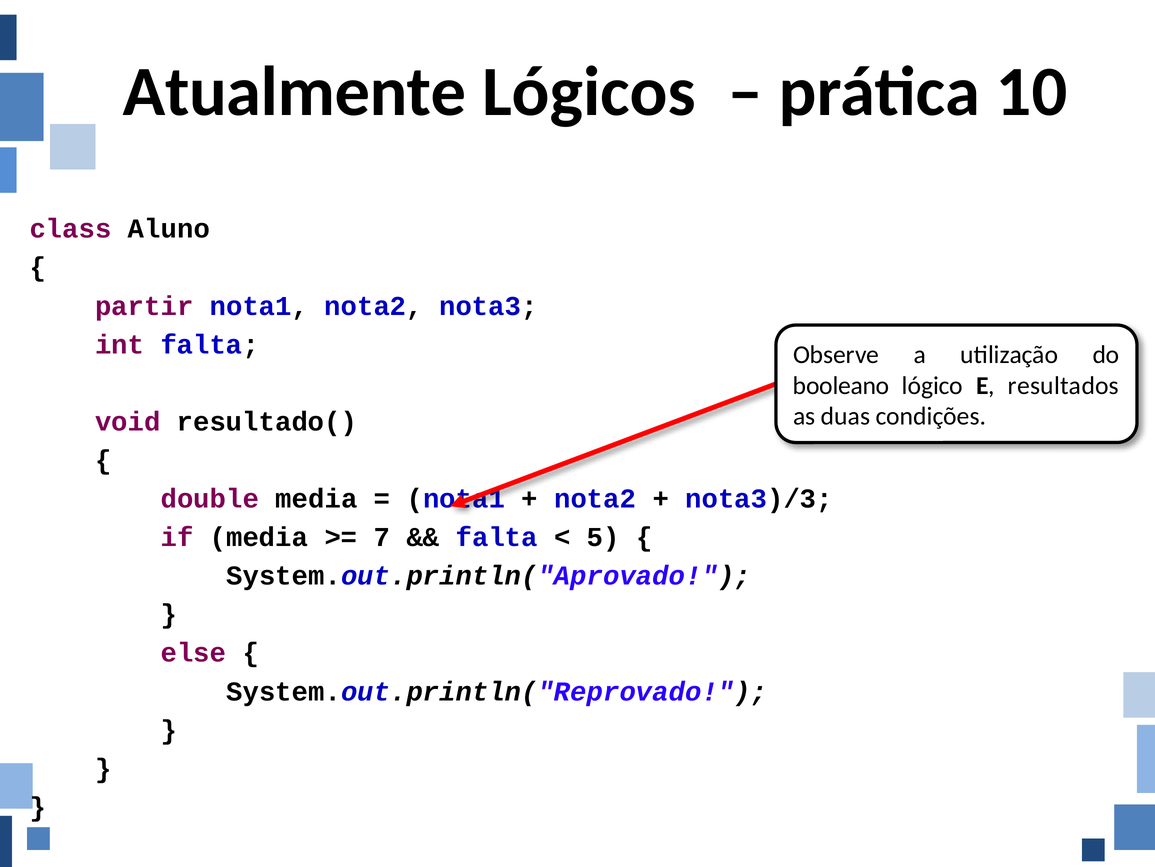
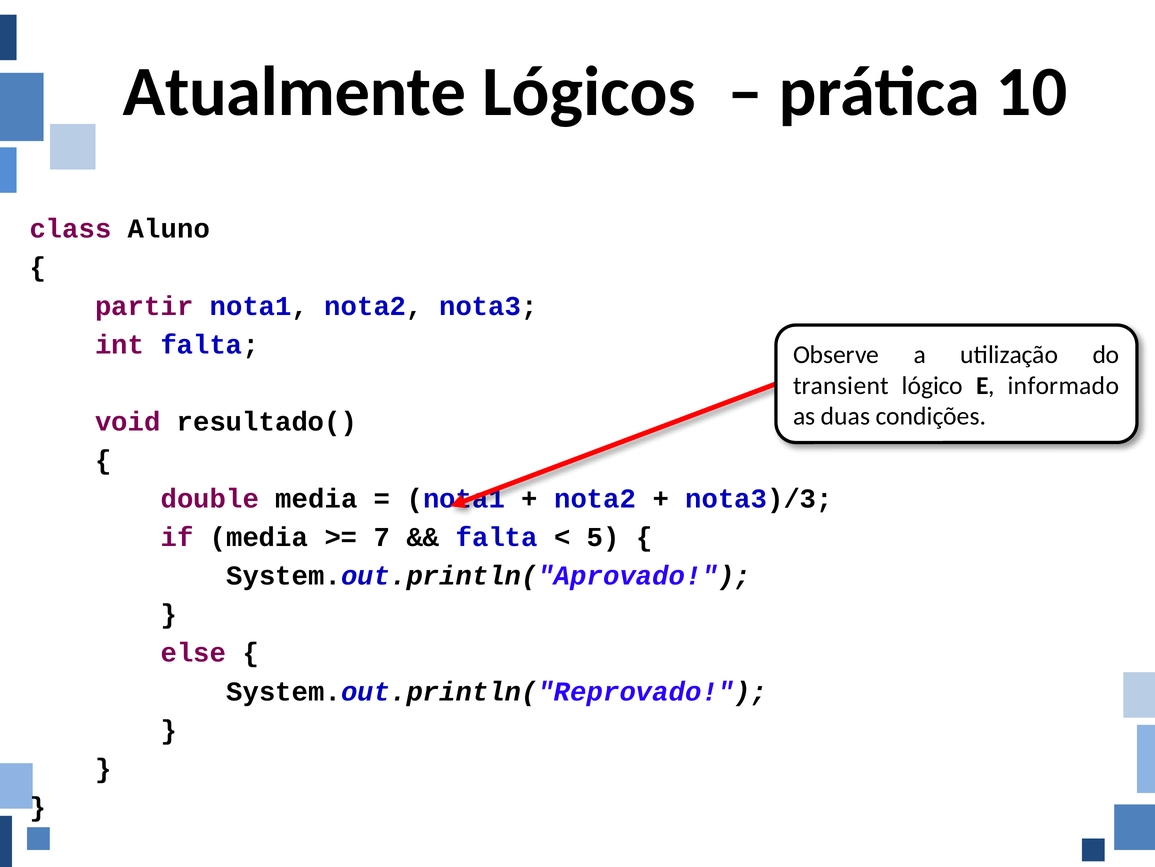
booleano: booleano -> transient (841, 385)
resultados: resultados -> informado (1063, 385)
